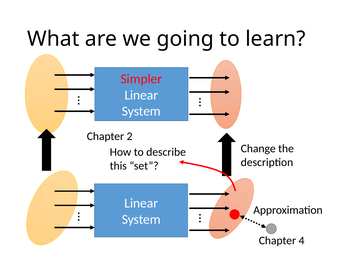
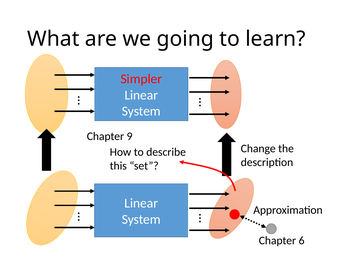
2: 2 -> 9 (130, 136)
4: 4 -> 6 (302, 240)
